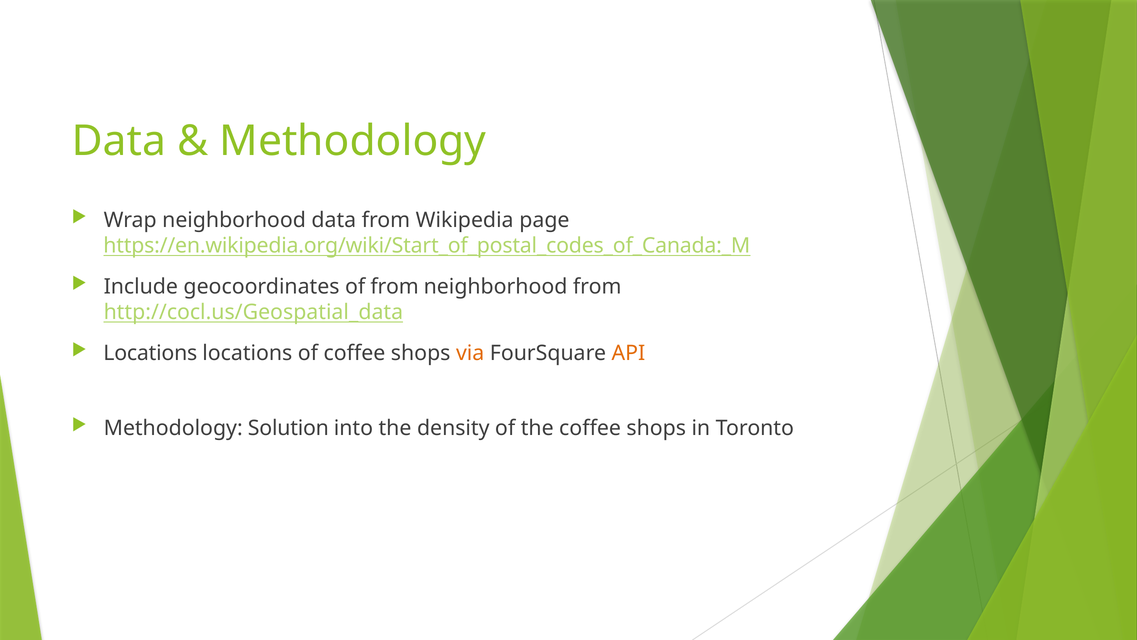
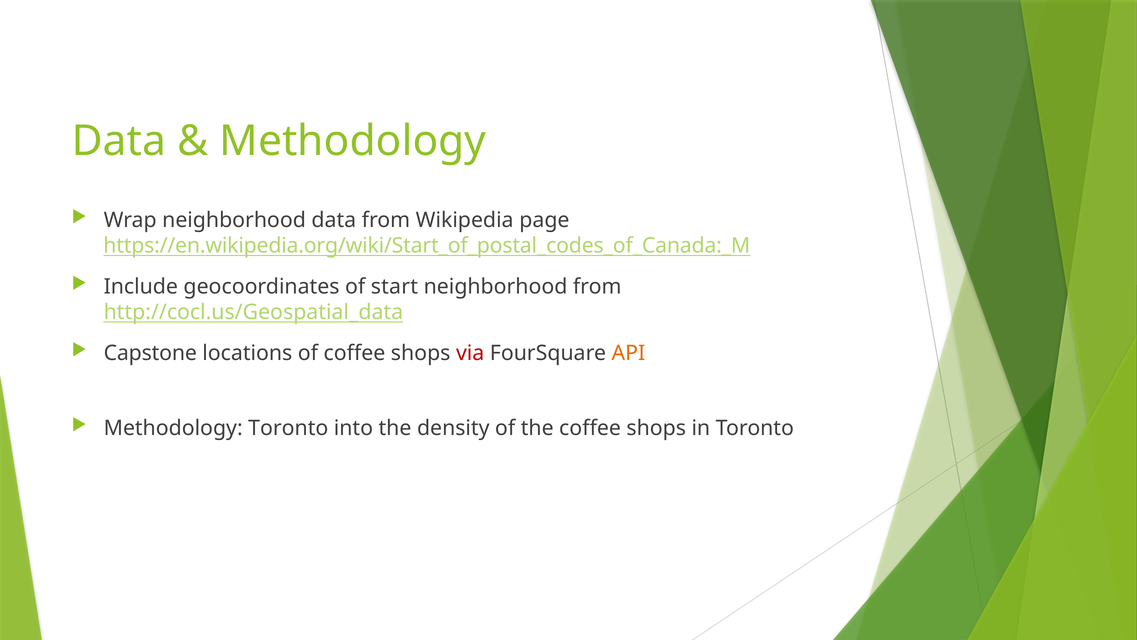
of from: from -> start (394, 286)
Locations: Locations -> Capstone (150, 353)
via colour: orange -> red (470, 353)
Methodology Solution: Solution -> Toronto (288, 428)
